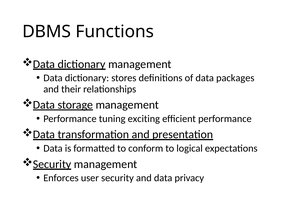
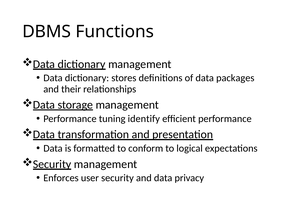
exciting: exciting -> identify (144, 118)
